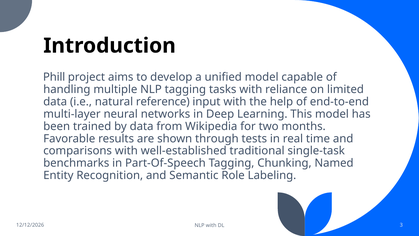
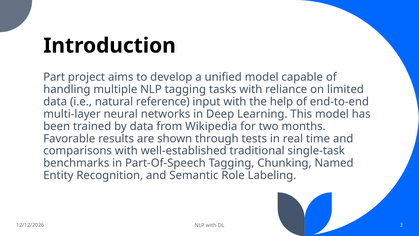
Phill: Phill -> Part (54, 77)
